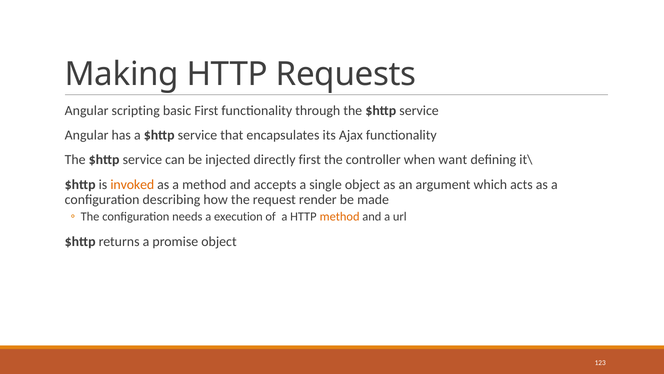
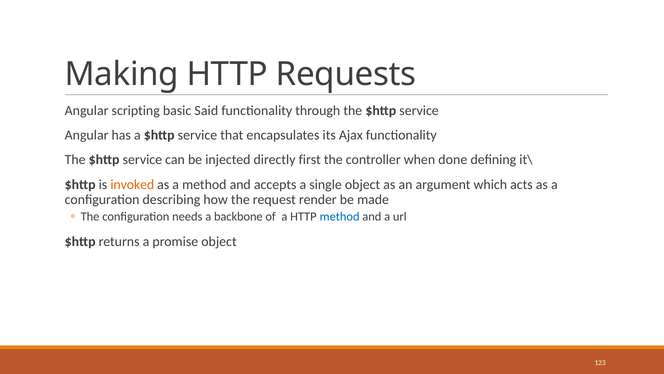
basic First: First -> Said (206, 110)
want: want -> done (453, 160)
execution: execution -> backbone (238, 216)
method colour: orange -> blue (340, 216)
